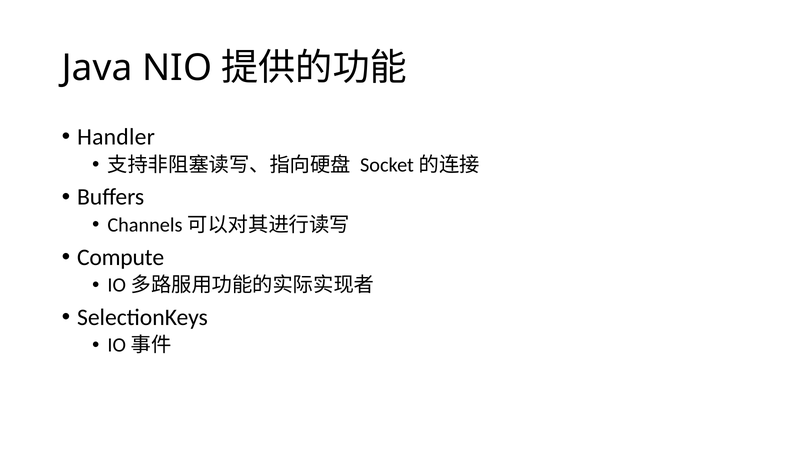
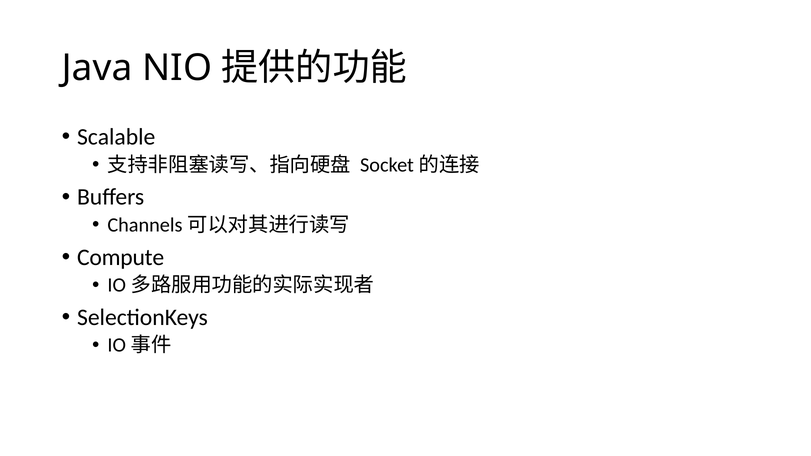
Handler: Handler -> Scalable (116, 137)
